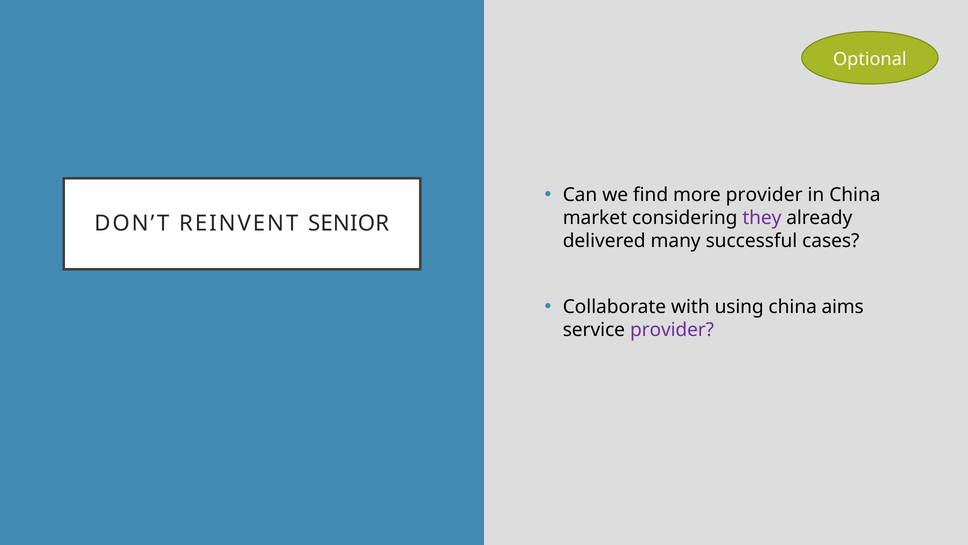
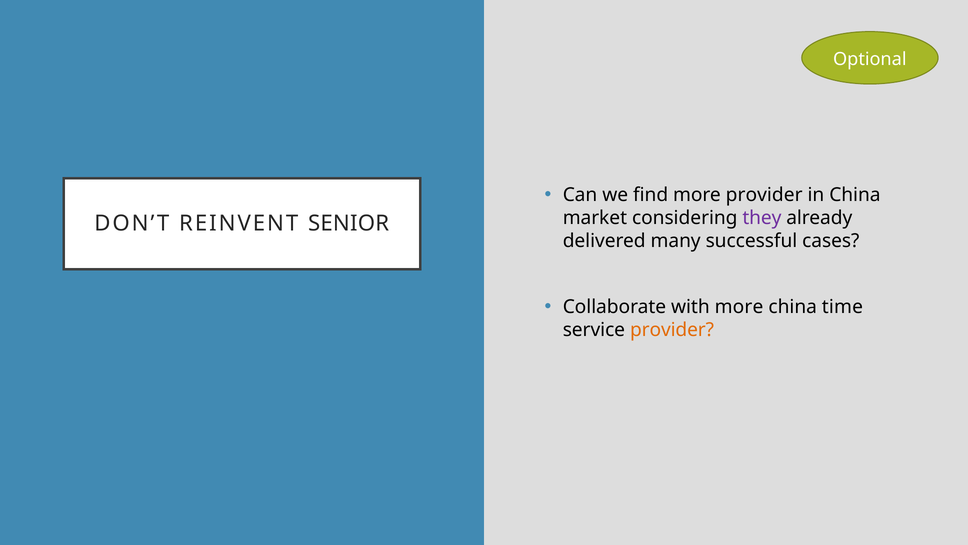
with using: using -> more (739, 307)
aims: aims -> time (842, 307)
provider colour: purple -> orange (672, 330)
